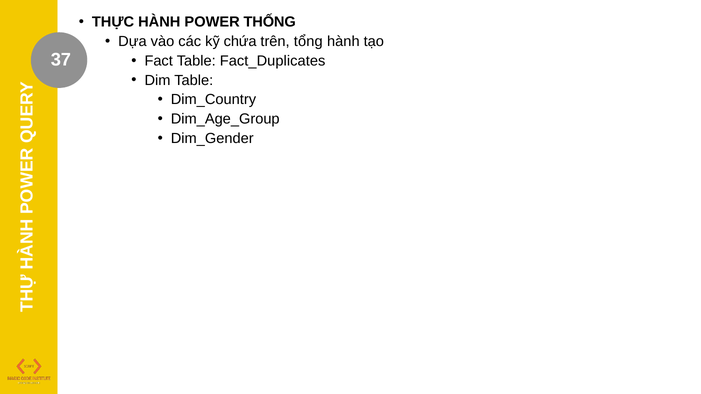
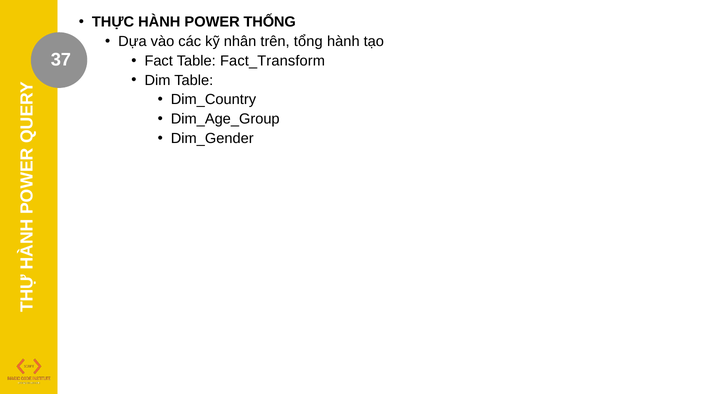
chứa: chứa -> nhân (240, 41)
Fact_Duplicates: Fact_Duplicates -> Fact_Transform (273, 61)
